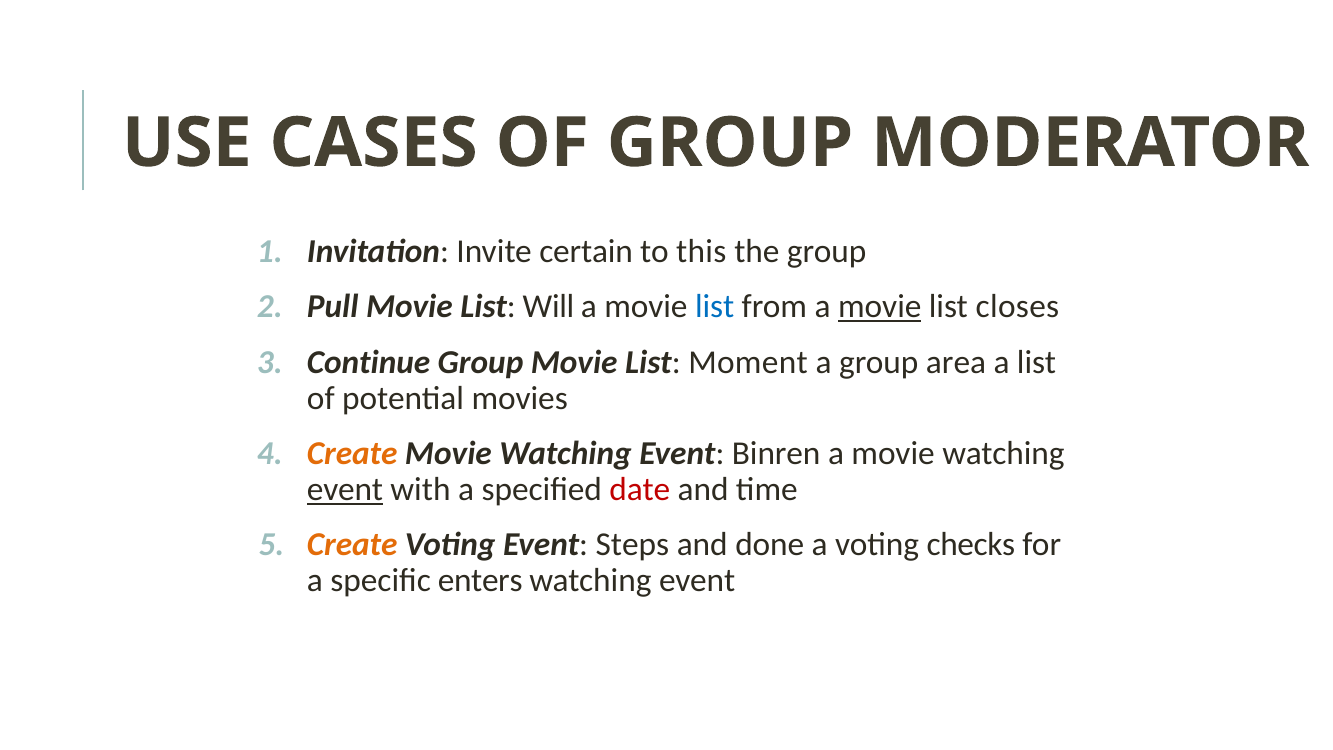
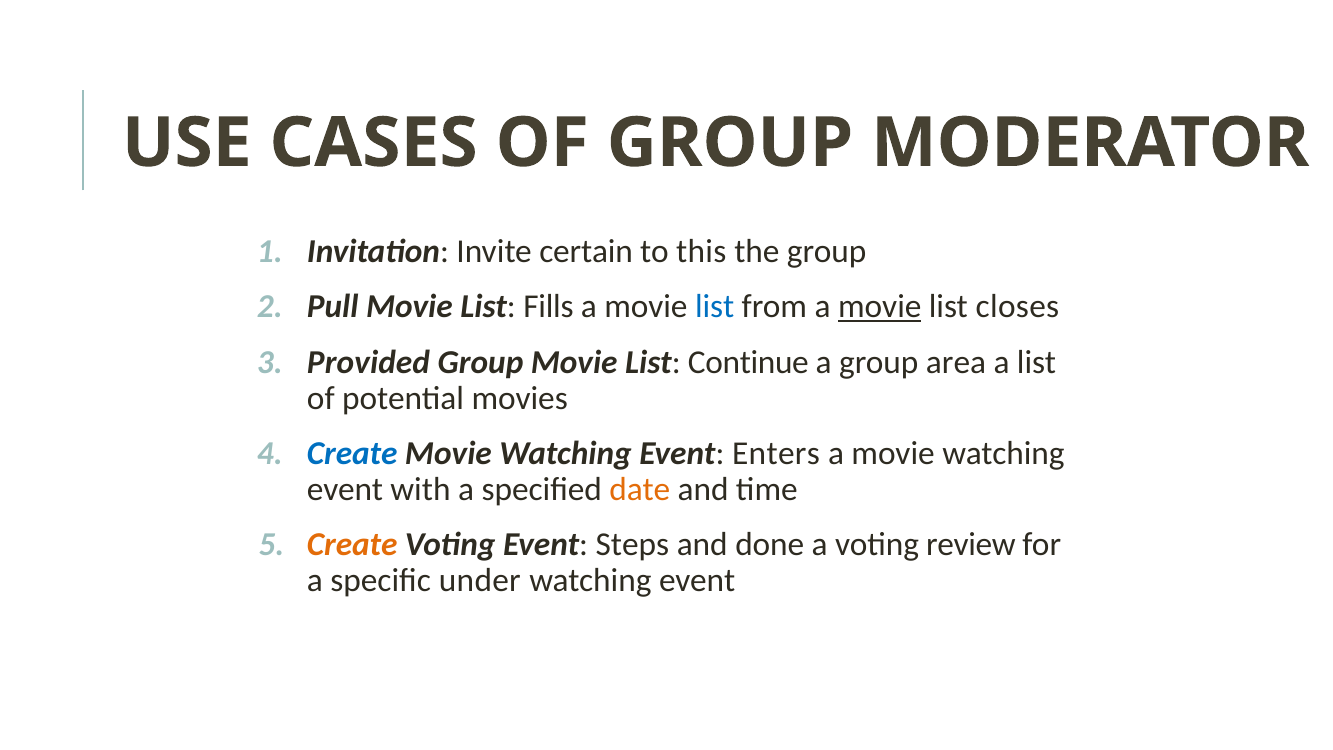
Will: Will -> Fills (548, 307)
Continue: Continue -> Provided (368, 362)
Moment: Moment -> Continue (748, 362)
Create colour: orange -> blue (352, 453)
Binren: Binren -> Enters (776, 453)
event underline: present -> none (345, 489)
date colour: red -> orange (640, 489)
checks: checks -> review (971, 545)
enters: enters -> under (480, 581)
